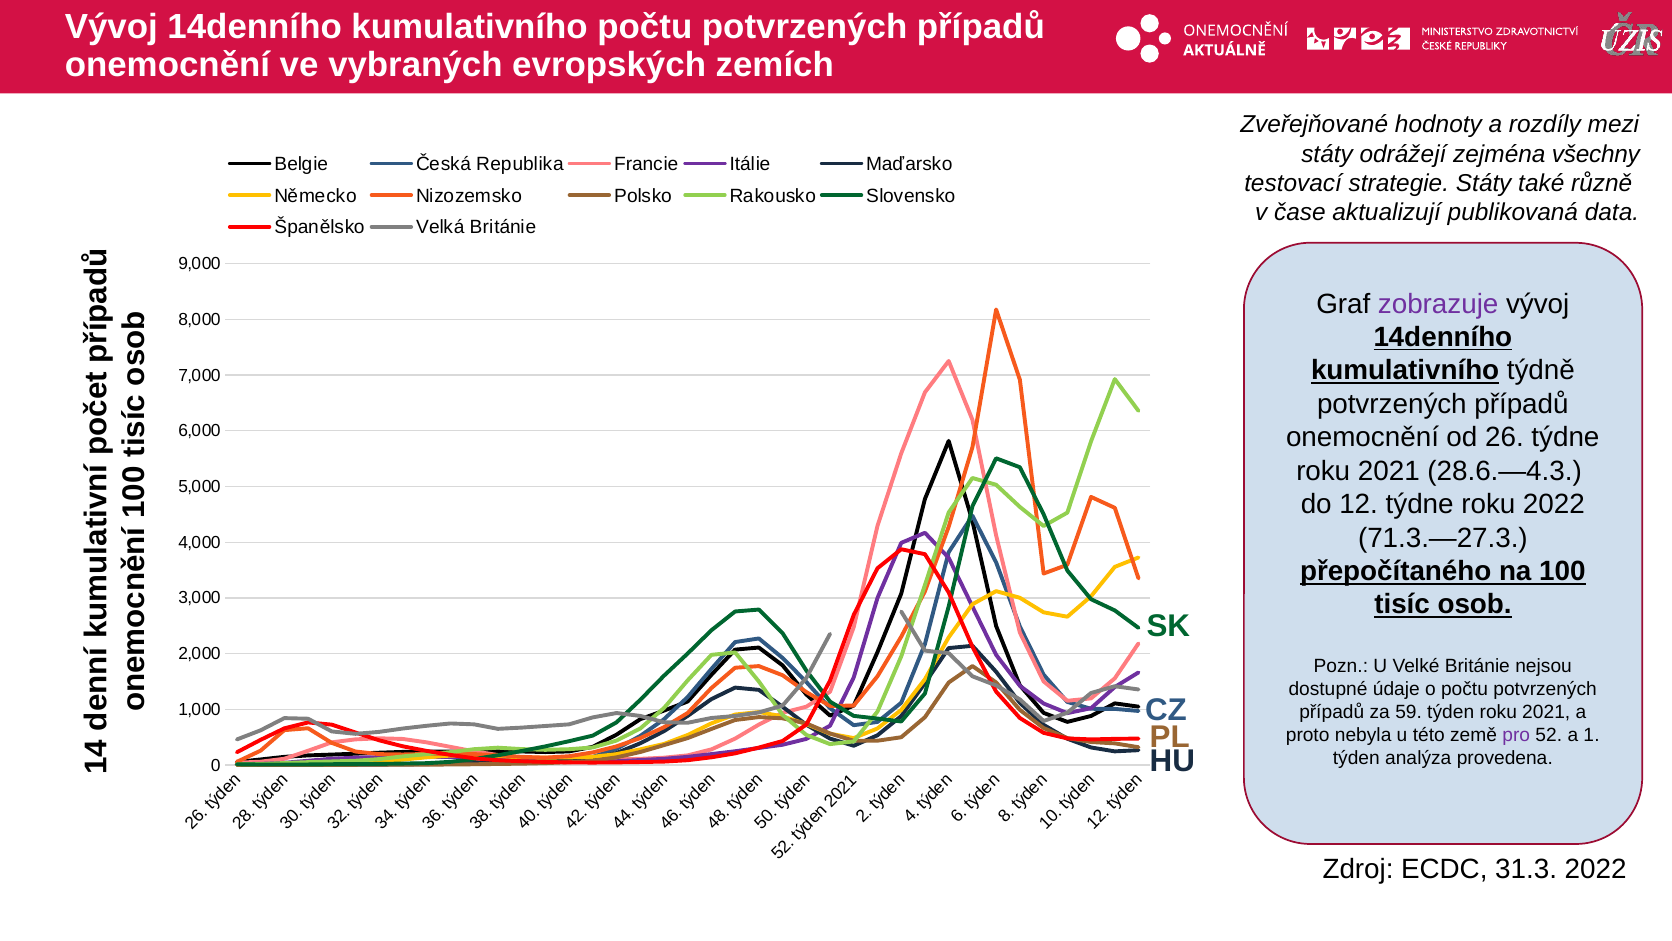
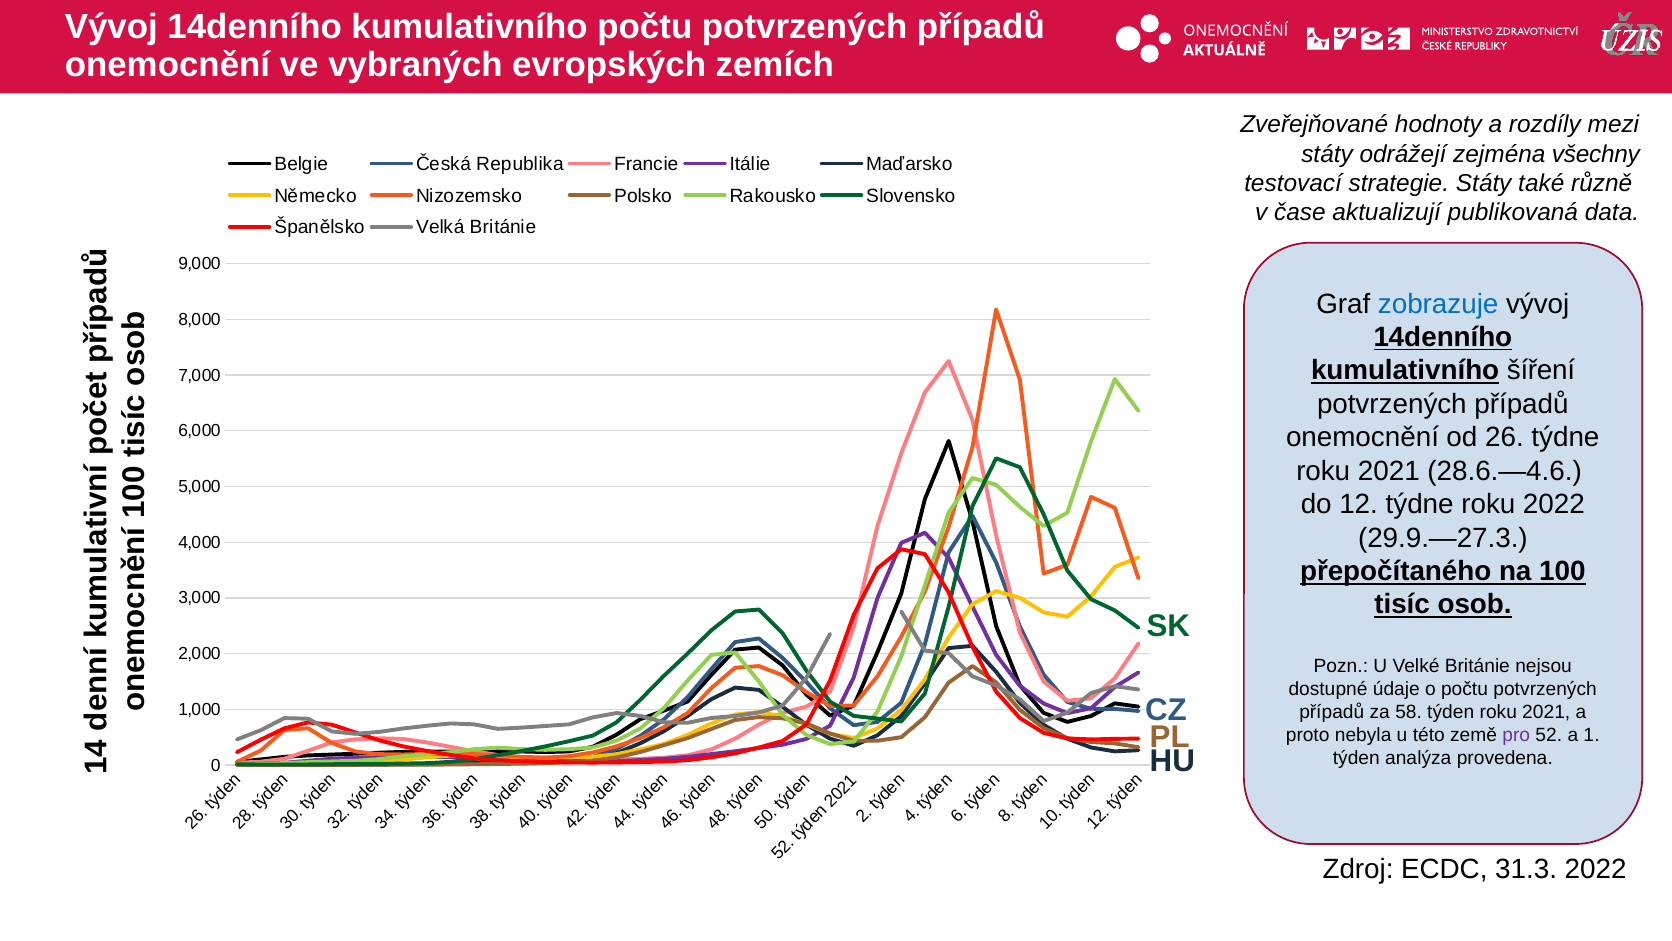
zobrazuje colour: purple -> blue (1438, 304)
týdně: týdně -> šíření (1541, 371)
28.6.—4.3: 28.6.—4.3 -> 28.6.—4.6 (1505, 471)
71.3.—27.3: 71.3.—27.3 -> 29.9.—27.3 (1443, 538)
59: 59 -> 58 (1409, 712)
